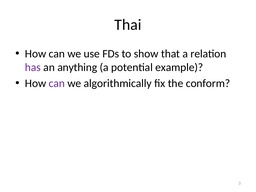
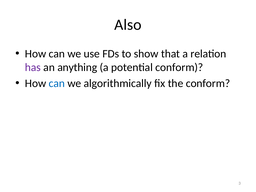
Thai: Thai -> Also (128, 25)
potential example: example -> conform (179, 67)
can colour: purple -> blue (57, 83)
